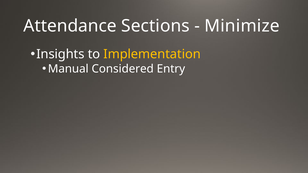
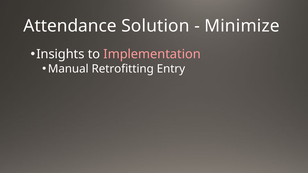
Sections: Sections -> Solution (155, 26)
Implementation colour: yellow -> pink (152, 54)
Considered: Considered -> Retrofitting (123, 69)
